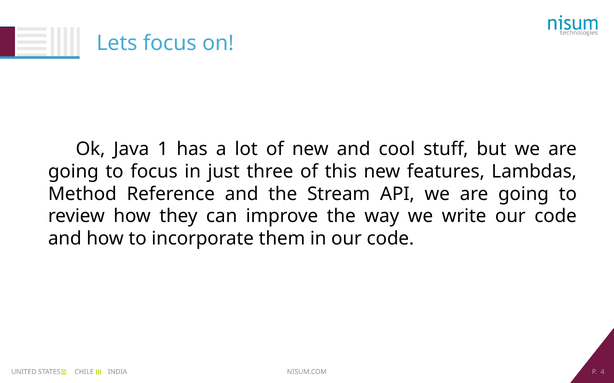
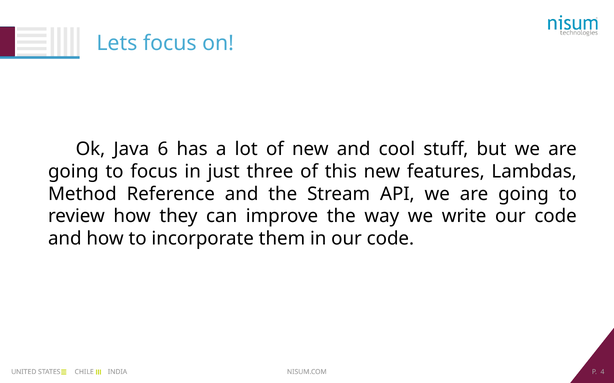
1: 1 -> 6 (163, 149)
